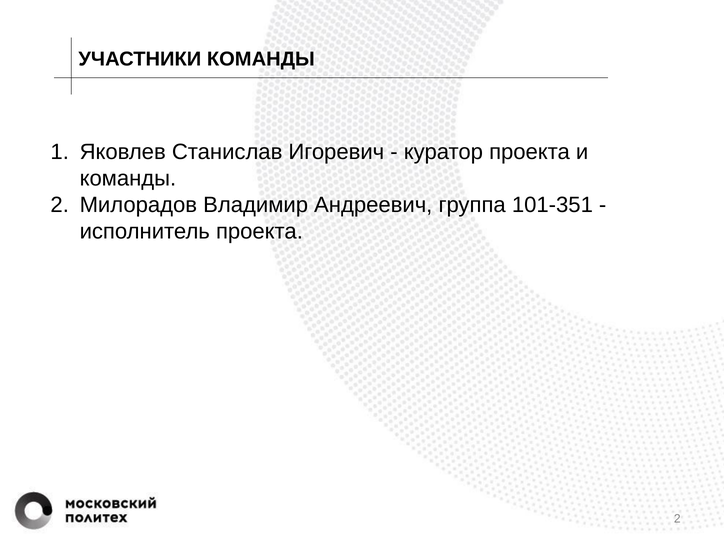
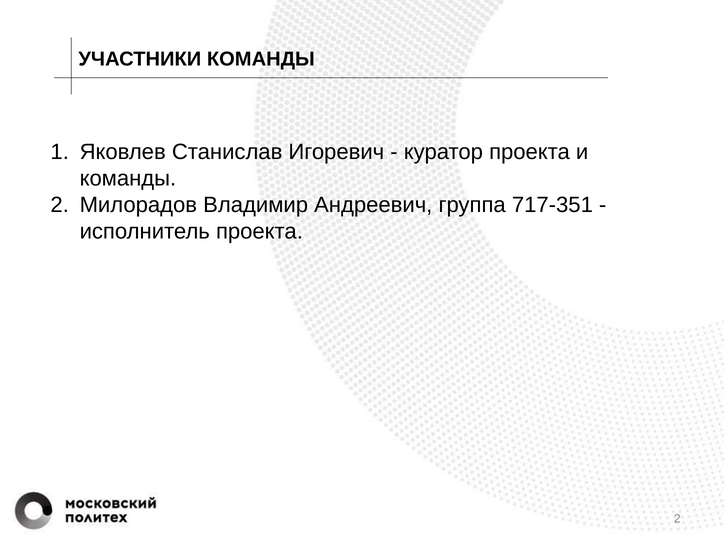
101-351: 101-351 -> 717-351 (552, 205)
